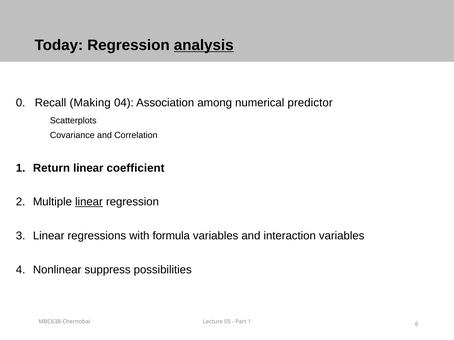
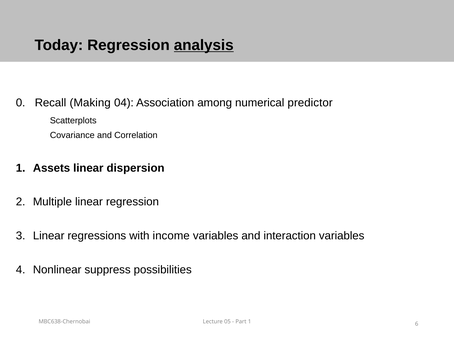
Return: Return -> Assets (52, 168)
coefficient: coefficient -> dispersion (136, 168)
linear underline: present -> none (89, 202)
formula: formula -> income (171, 236)
